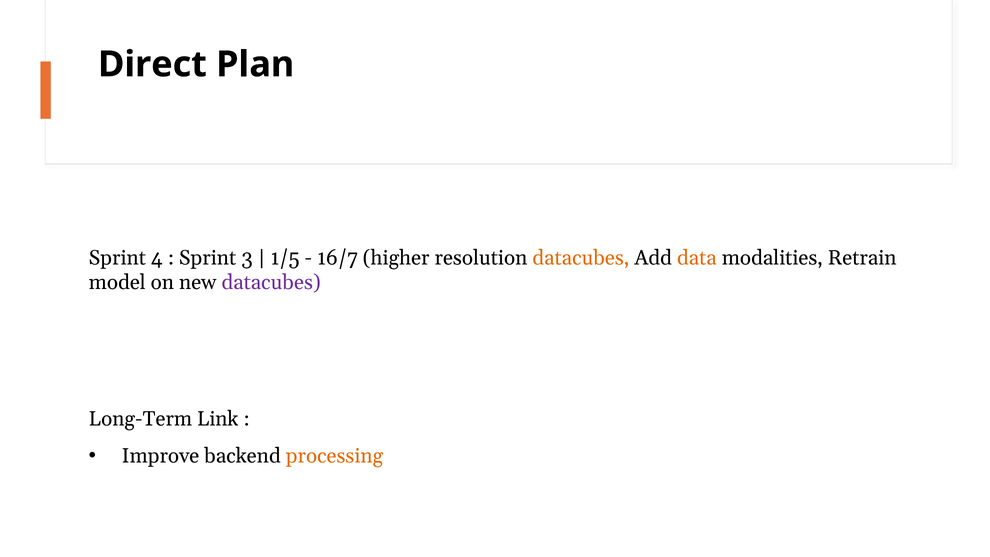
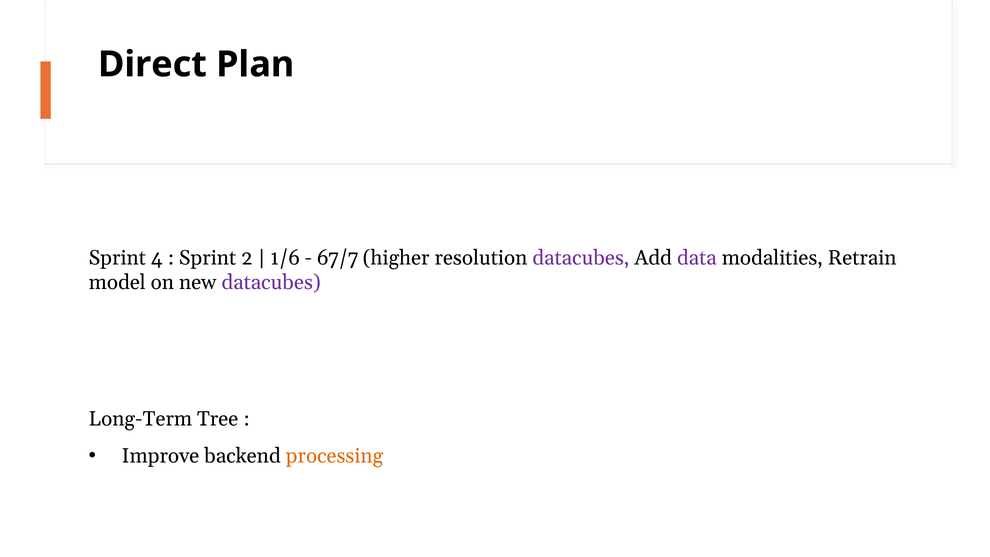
3: 3 -> 2 (247, 258)
1/5: 1/5 -> 1/6 (285, 258)
16/7: 16/7 -> 67/7 (338, 258)
datacubes colour: orange -> purple (581, 258)
data colour: orange -> purple (697, 258)
Link: Link -> Tree (218, 419)
